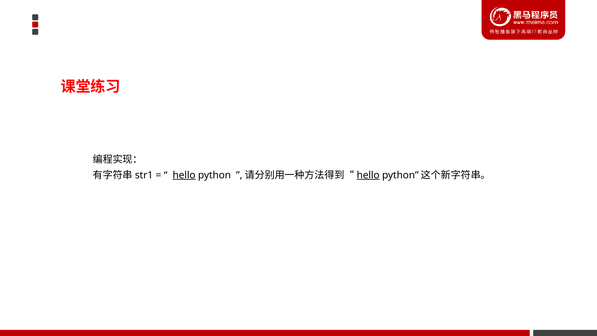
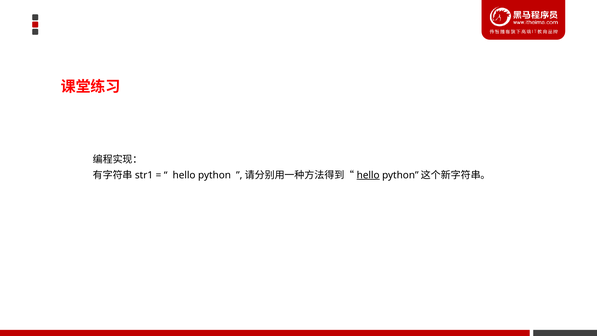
hello underline: present -> none (184, 175)
